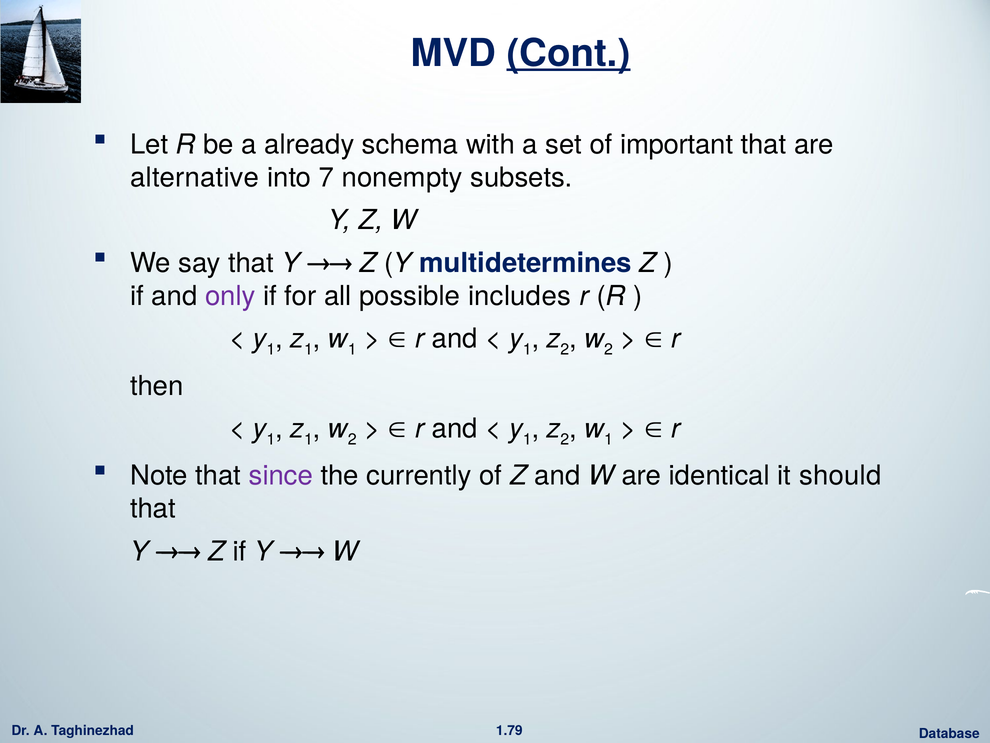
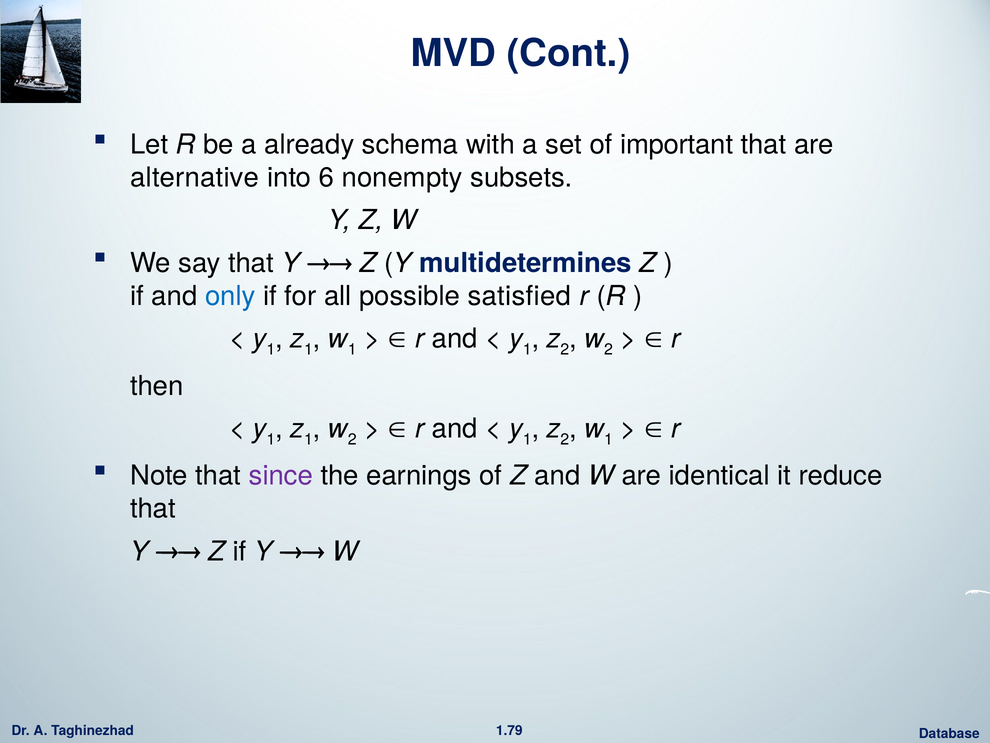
Cont underline: present -> none (568, 53)
7: 7 -> 6 (327, 178)
only colour: purple -> blue (230, 296)
includes: includes -> satisfied (519, 296)
currently: currently -> earnings (419, 475)
should: should -> reduce (841, 475)
